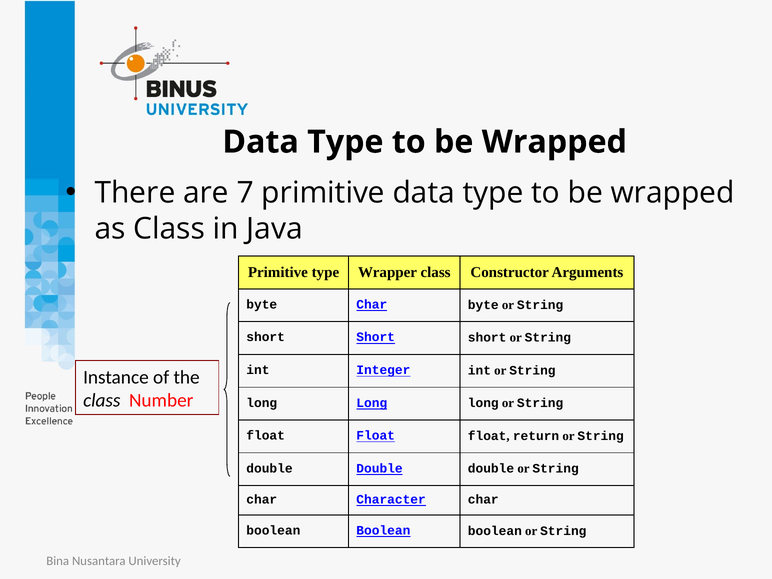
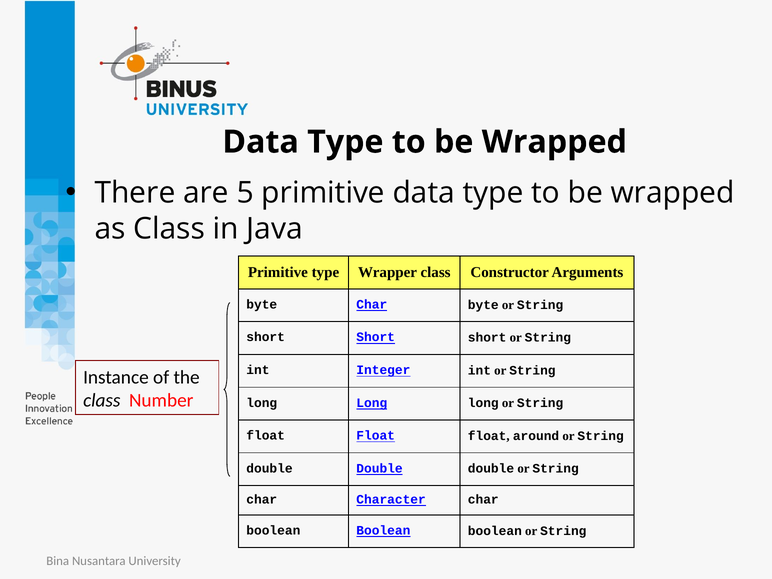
7: 7 -> 5 (245, 193)
return: return -> around (536, 436)
